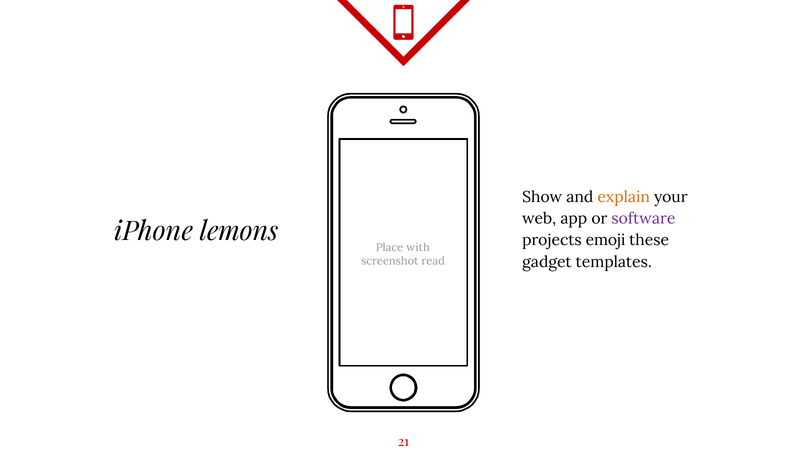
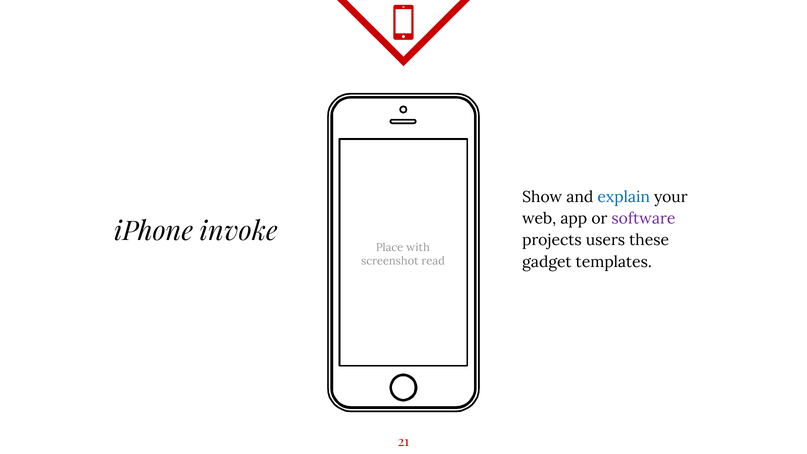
explain colour: orange -> blue (624, 197)
lemons: lemons -> invoke (239, 231)
emoji: emoji -> users (605, 240)
